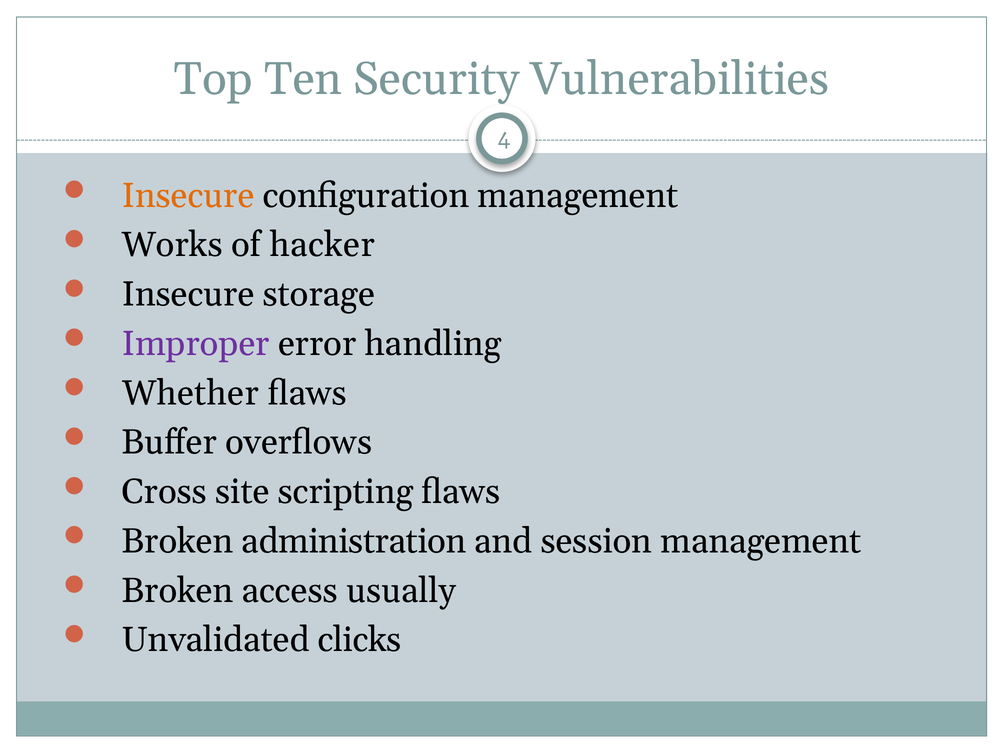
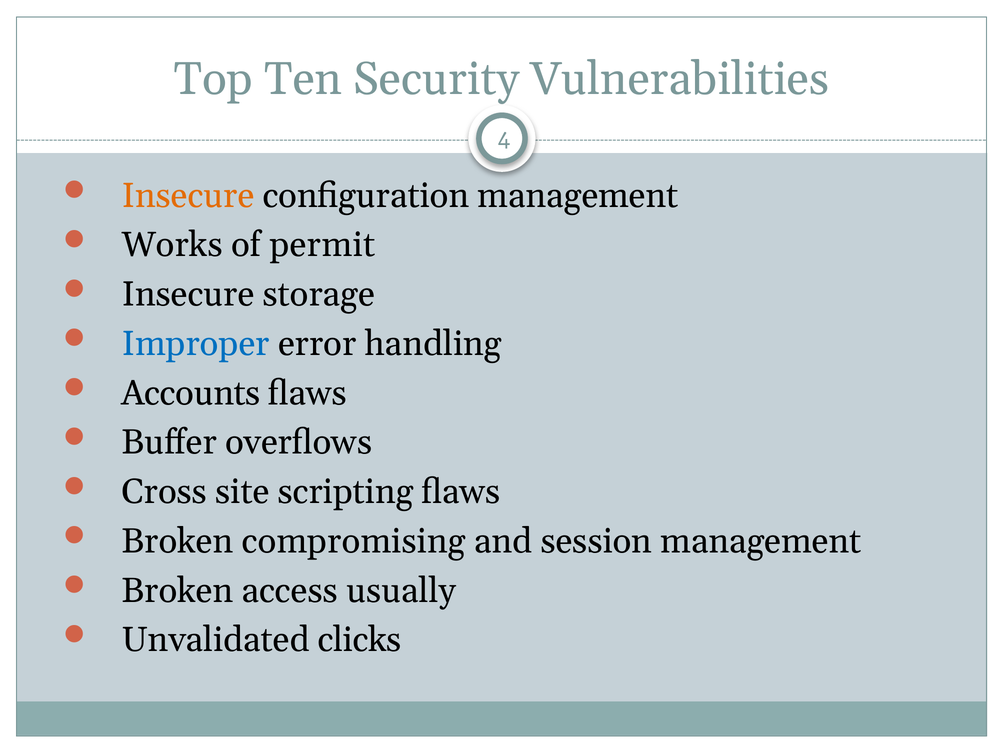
hacker: hacker -> permit (322, 245)
Improper colour: purple -> blue (196, 344)
Whether: Whether -> Accounts (191, 393)
administration: administration -> compromising (354, 541)
